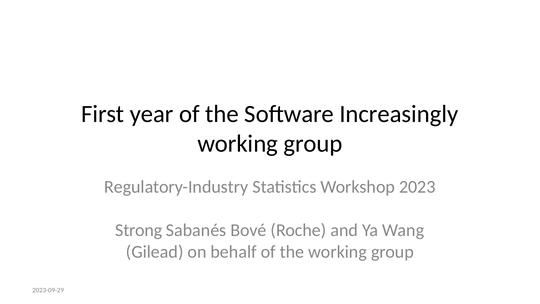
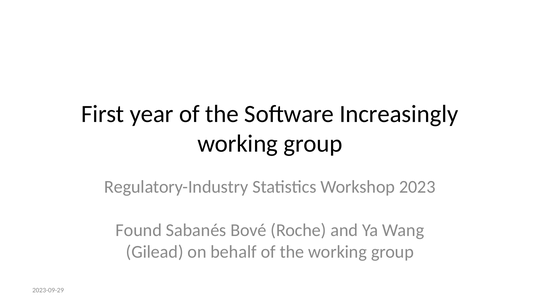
Strong: Strong -> Found (139, 230)
